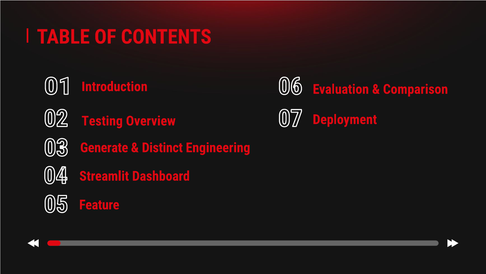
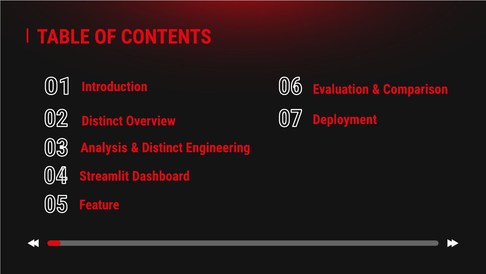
Testing: Testing -> Distinct (102, 121)
Generate: Generate -> Analysis (104, 147)
